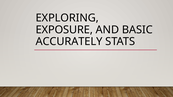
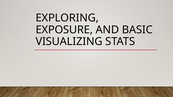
ACCURATELY: ACCURATELY -> VISUALIZING (69, 42)
